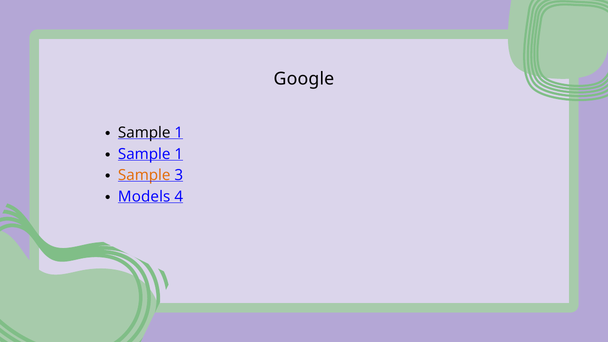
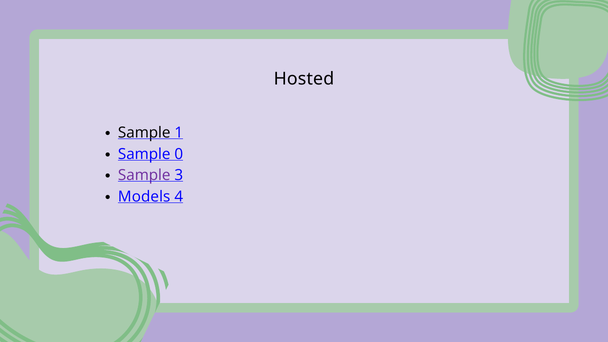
Google: Google -> Hosted (304, 79)
1: 1 -> 0 (179, 154)
Sample colour: orange -> purple (144, 175)
